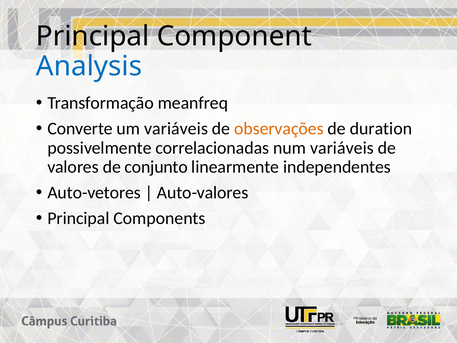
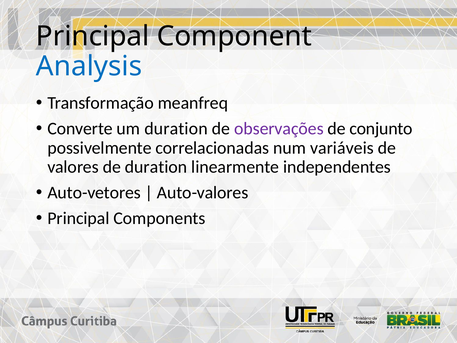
um variáveis: variáveis -> duration (176, 129)
observações colour: orange -> purple (279, 129)
duration: duration -> conjunto (381, 129)
de conjunto: conjunto -> duration (156, 167)
